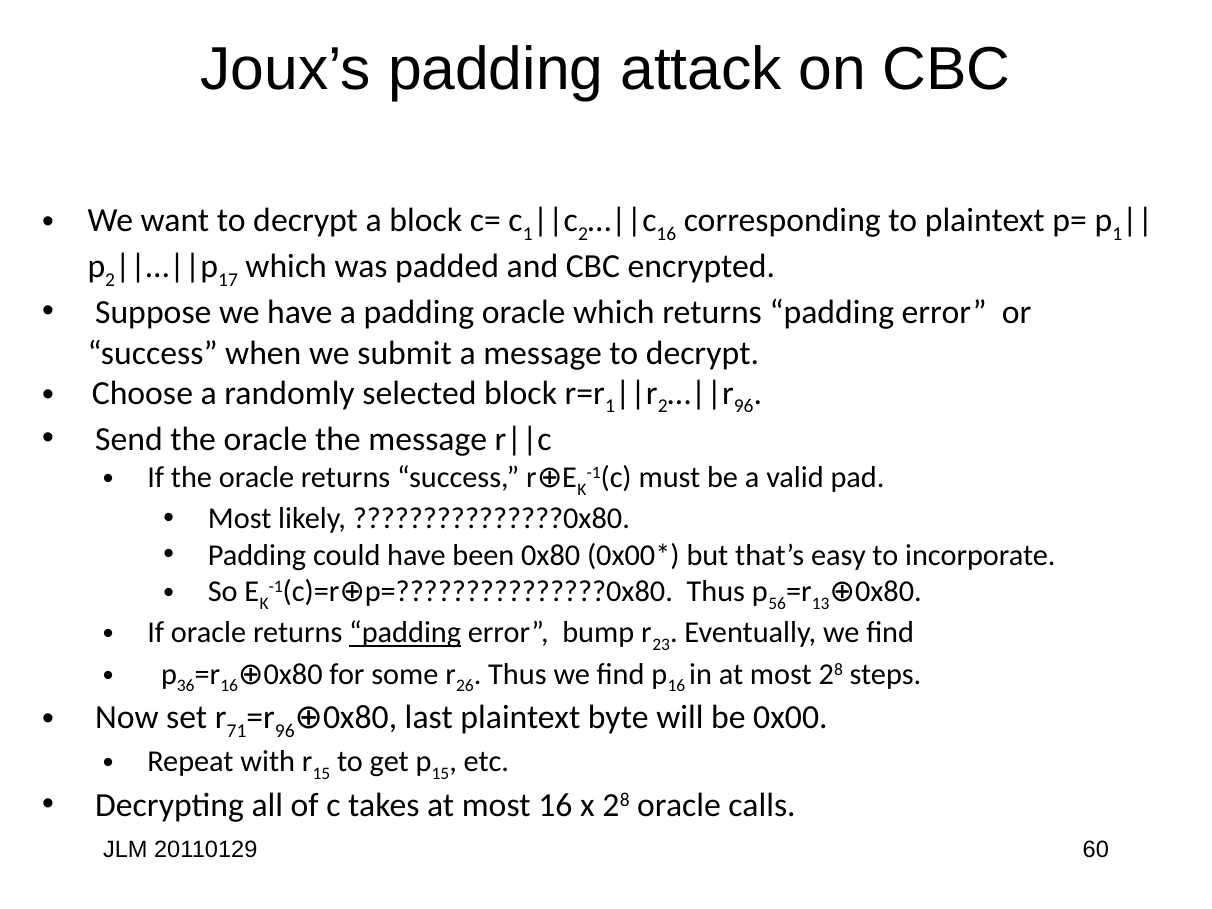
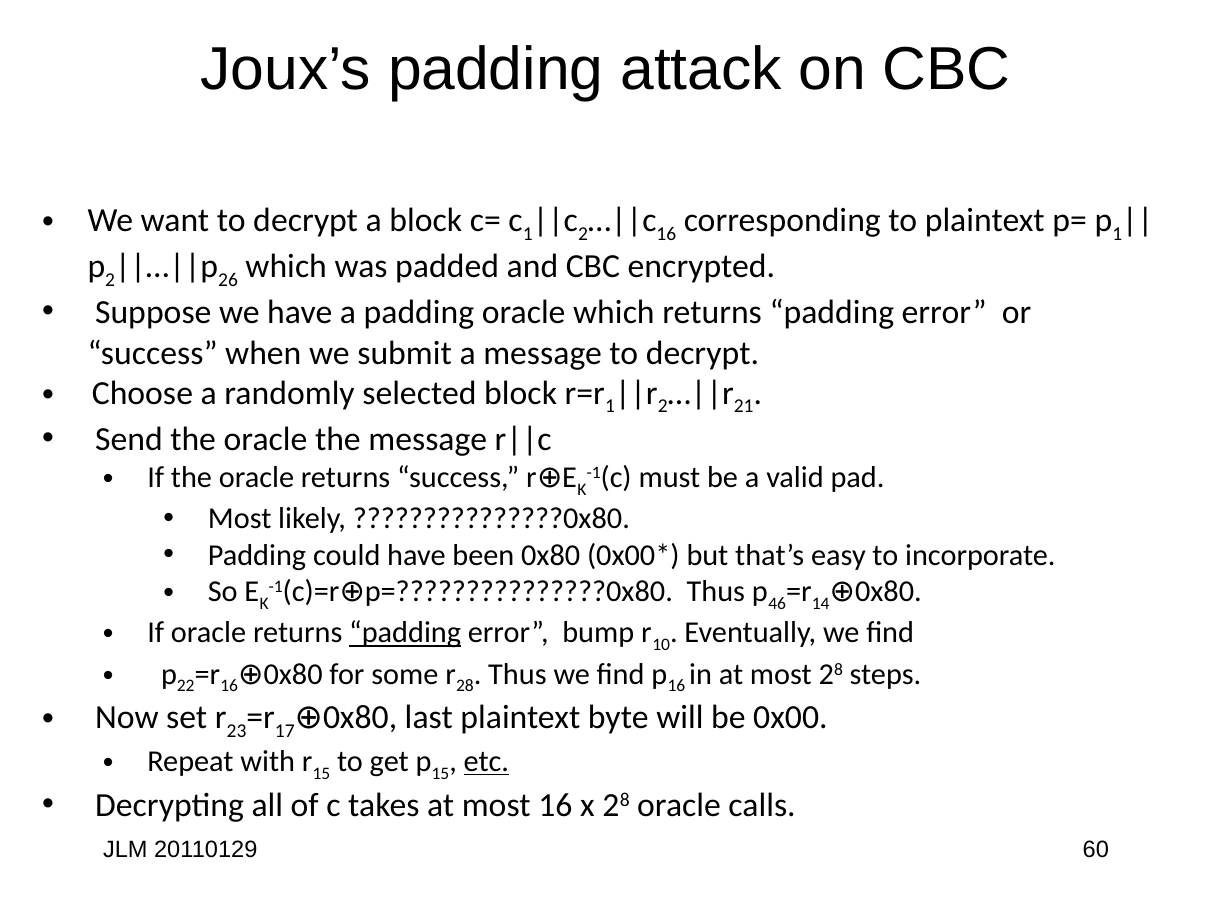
17: 17 -> 26 (228, 280)
96: 96 -> 21 (744, 406)
56: 56 -> 46 (777, 603)
13: 13 -> 14 (821, 603)
23: 23 -> 10 (661, 645)
26: 26 -> 28 (465, 686)
36: 36 -> 22 (186, 686)
71: 71 -> 23 (237, 731)
96: 96 -> 17 (285, 731)
etc underline: none -> present (486, 761)
